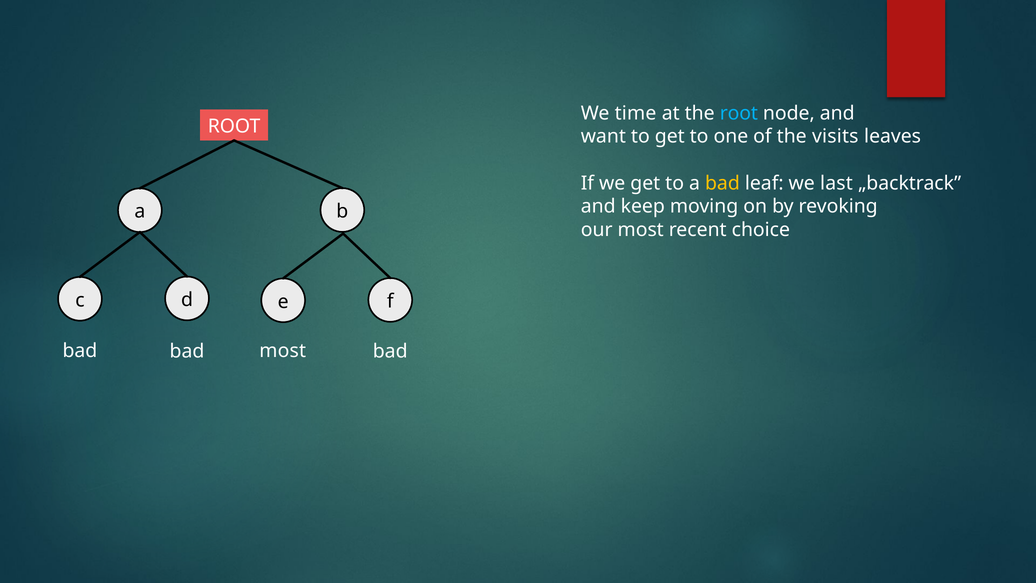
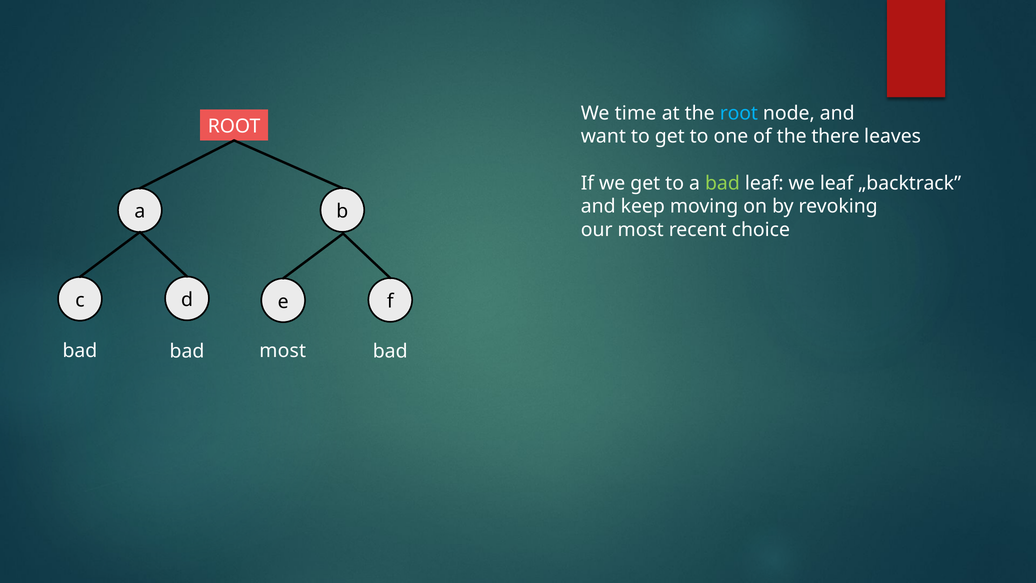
visits: visits -> there (835, 136)
bad colour: yellow -> light green (722, 183)
we last: last -> leaf (837, 183)
